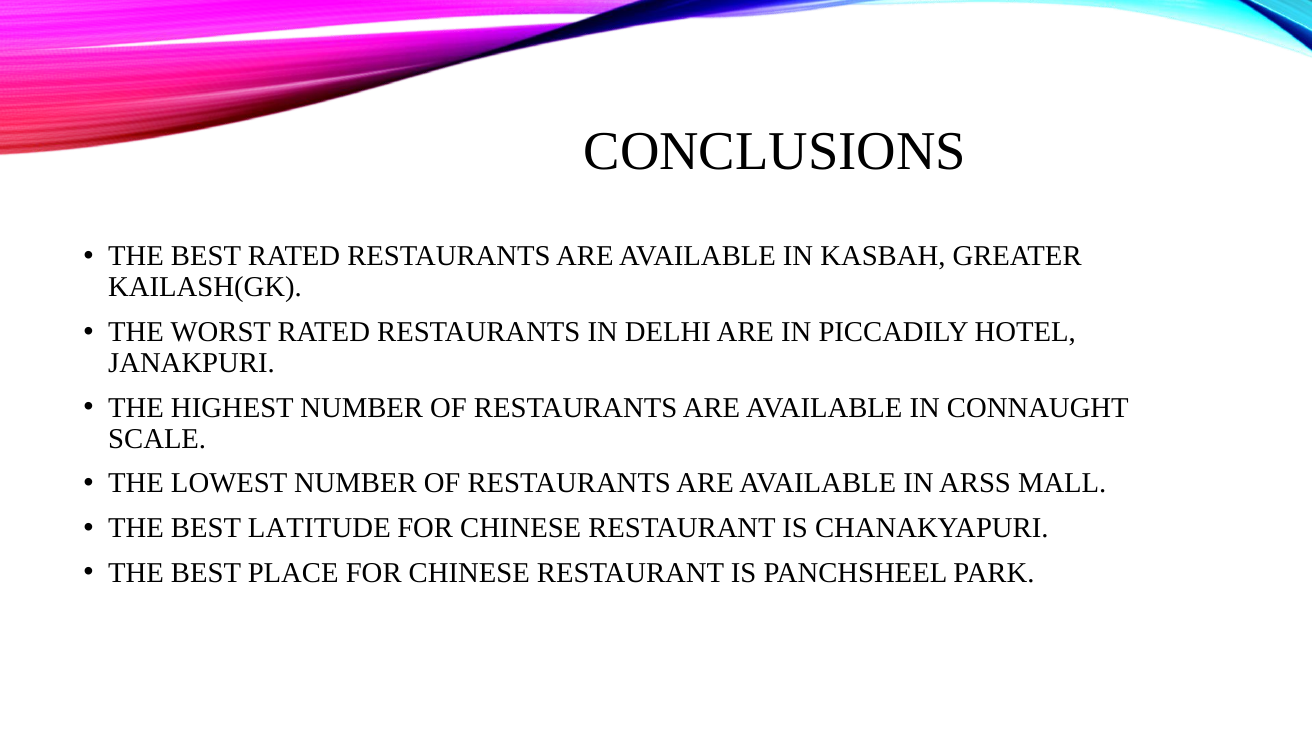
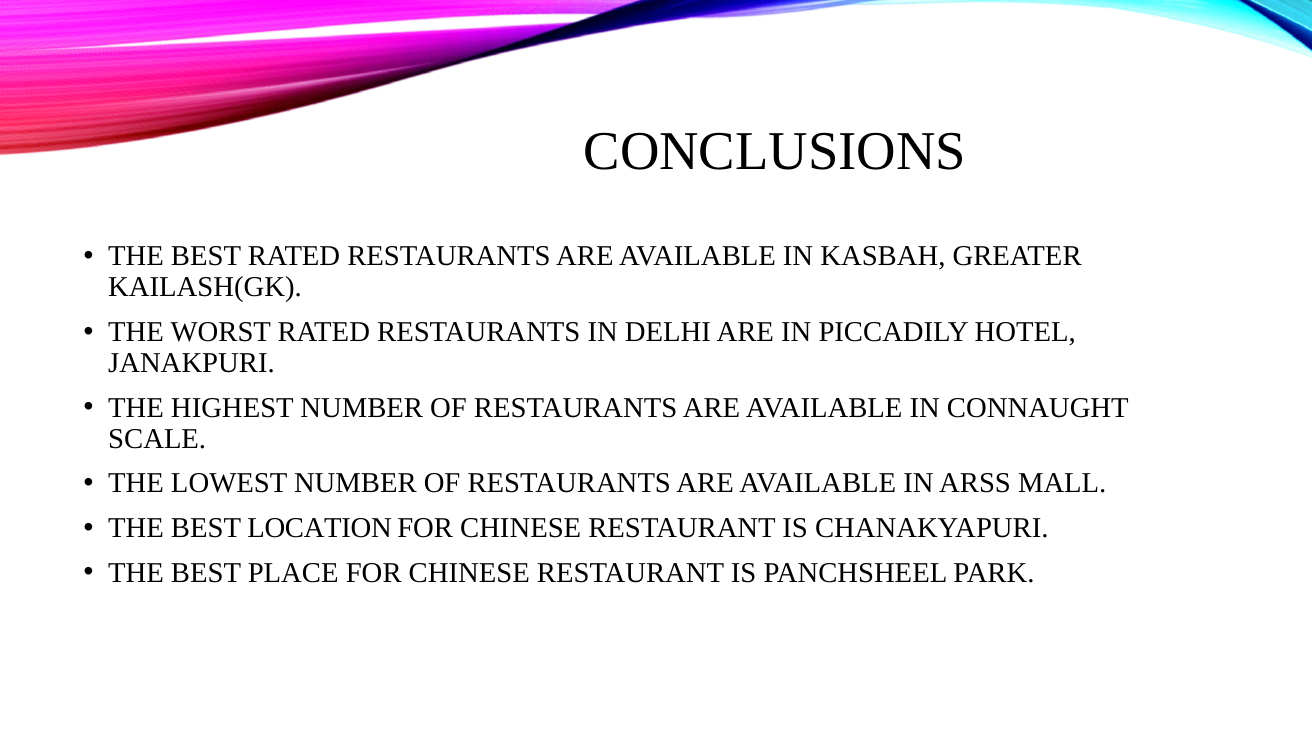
LATITUDE: LATITUDE -> LOCATION (320, 528)
